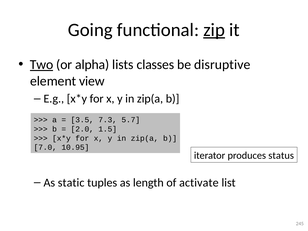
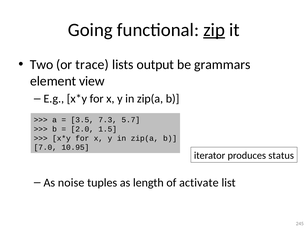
Two underline: present -> none (42, 65)
alpha: alpha -> trace (92, 65)
classes: classes -> output (155, 65)
disruptive: disruptive -> grammars (222, 65)
static: static -> noise (71, 183)
